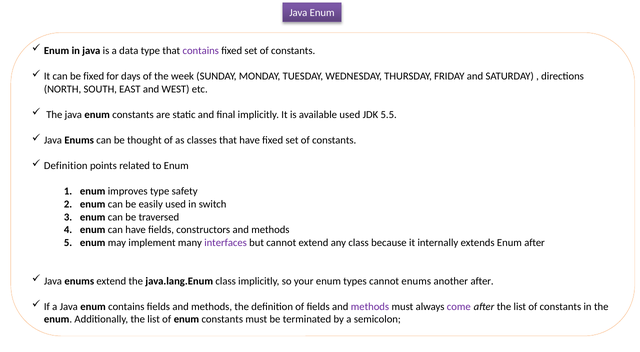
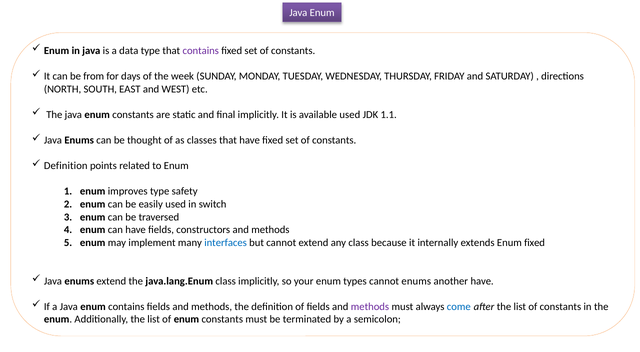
be fixed: fixed -> from (94, 76)
5.5: 5.5 -> 1.1 (389, 115)
interfaces colour: purple -> blue (226, 243)
Enum after: after -> fixed (535, 243)
another after: after -> have (482, 281)
come colour: purple -> blue (459, 307)
